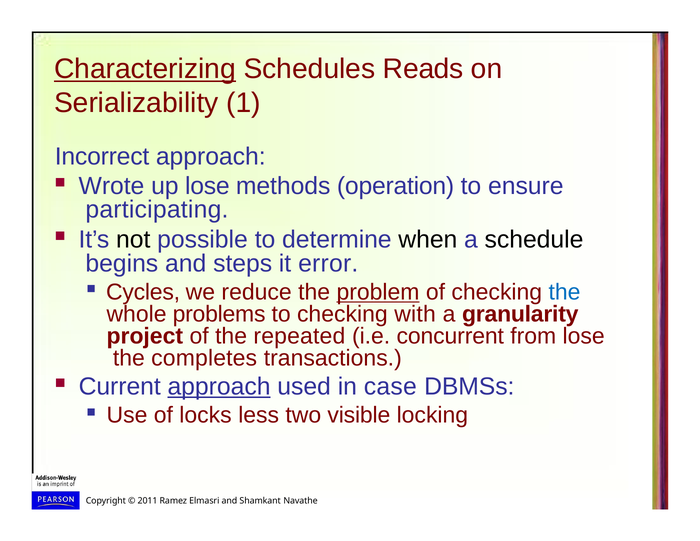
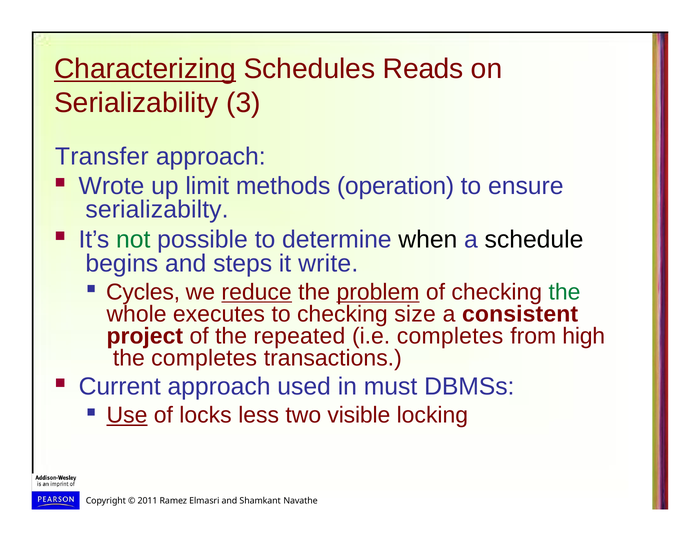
1: 1 -> 3 (244, 103)
Incorrect: Incorrect -> Transfer (102, 156)
up lose: lose -> limit (207, 186)
participating: participating -> serializabilty (157, 210)
not colour: black -> green (133, 240)
error: error -> write (328, 263)
reduce underline: none -> present (257, 292)
the colour: blue -> green (564, 292)
problems: problems -> executes (219, 314)
with: with -> size (415, 314)
granularity: granularity -> consistent (520, 314)
i.e concurrent: concurrent -> completes (450, 336)
from lose: lose -> high (584, 336)
approach underline: present -> none (219, 387)
case: case -> must (391, 387)
Use underline: none -> present (127, 415)
